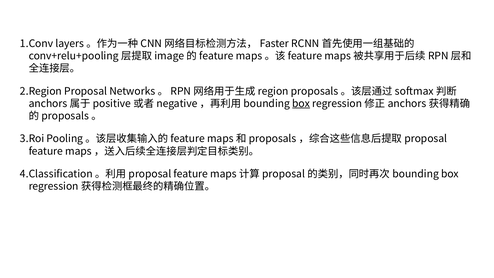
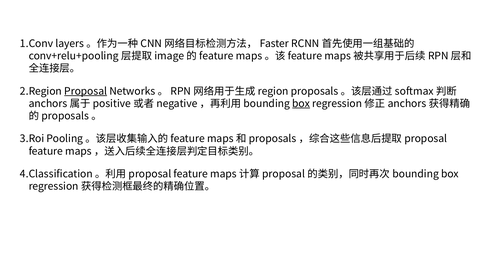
Proposal underline: none -> present (86, 91)
